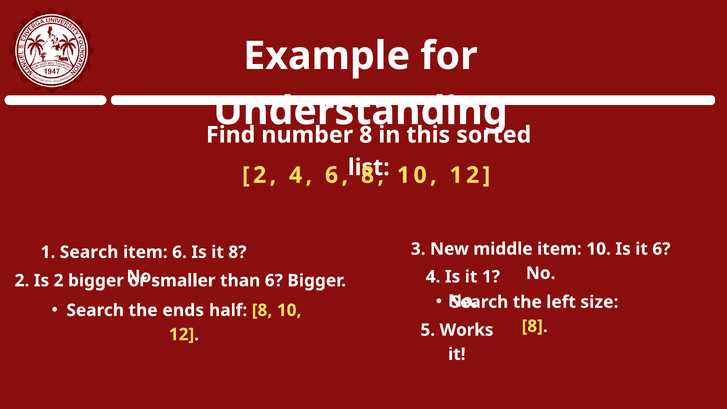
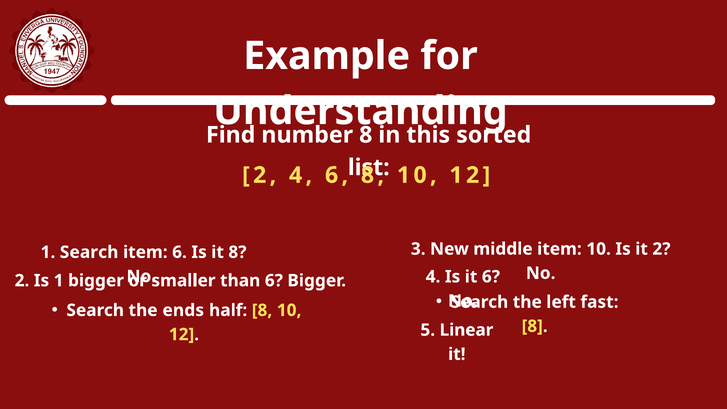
it 6: 6 -> 2 (661, 249)
it 1: 1 -> 6 (491, 277)
Is 2: 2 -> 1 (59, 281)
size: size -> fast (599, 302)
Works: Works -> Linear (466, 330)
